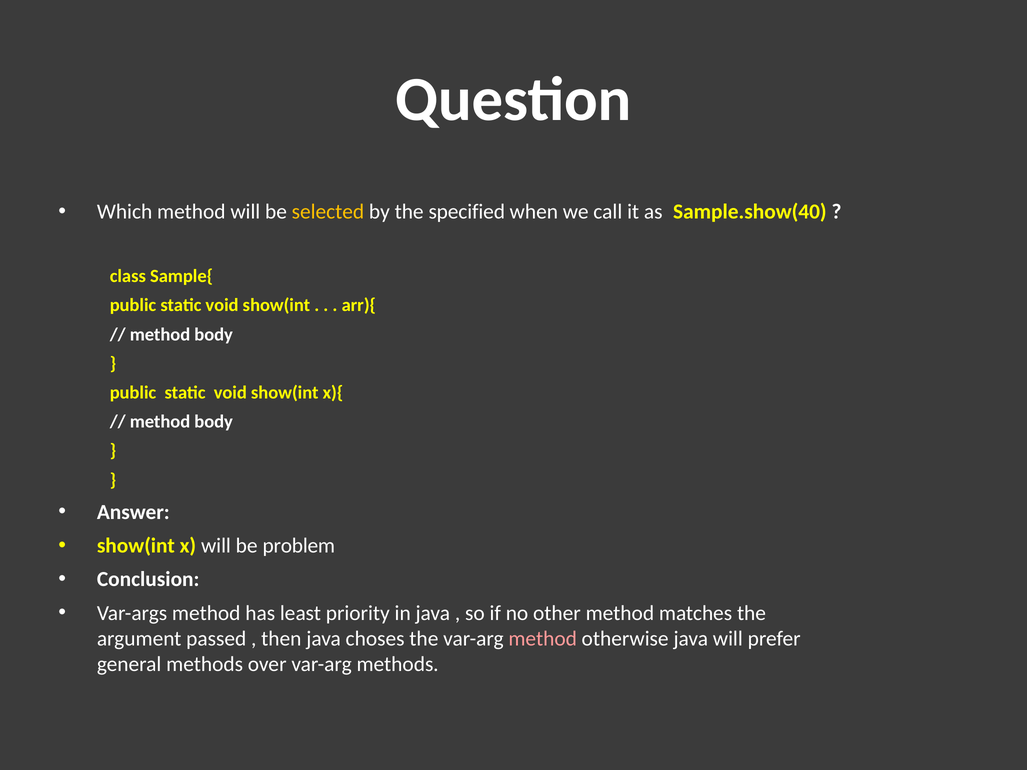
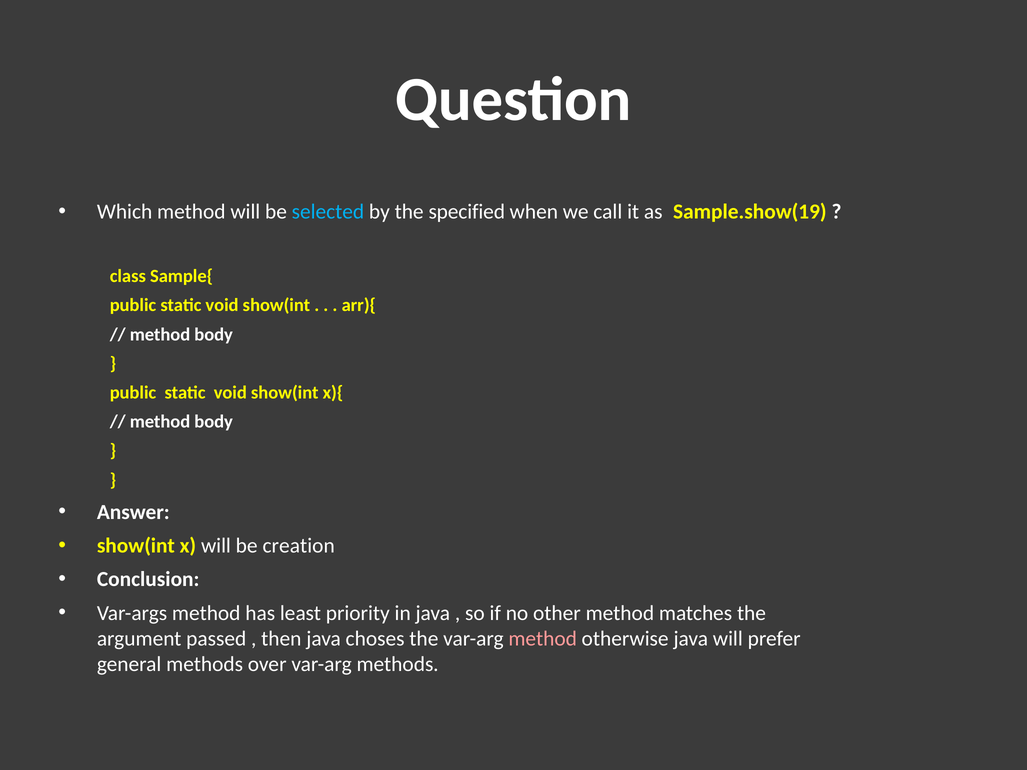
selected colour: yellow -> light blue (328, 212)
Sample.show(40: Sample.show(40 -> Sample.show(19 (750, 212)
problem: problem -> creation (299, 546)
